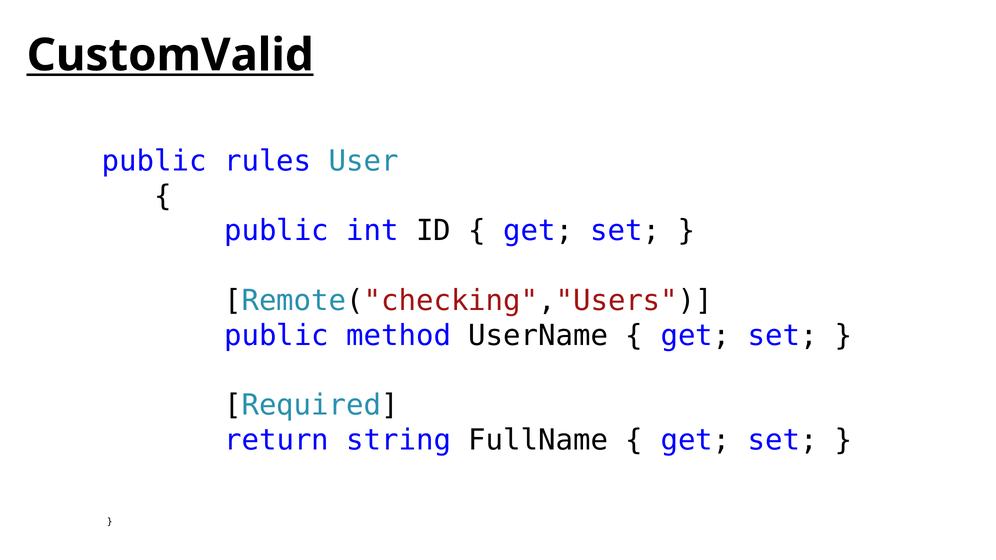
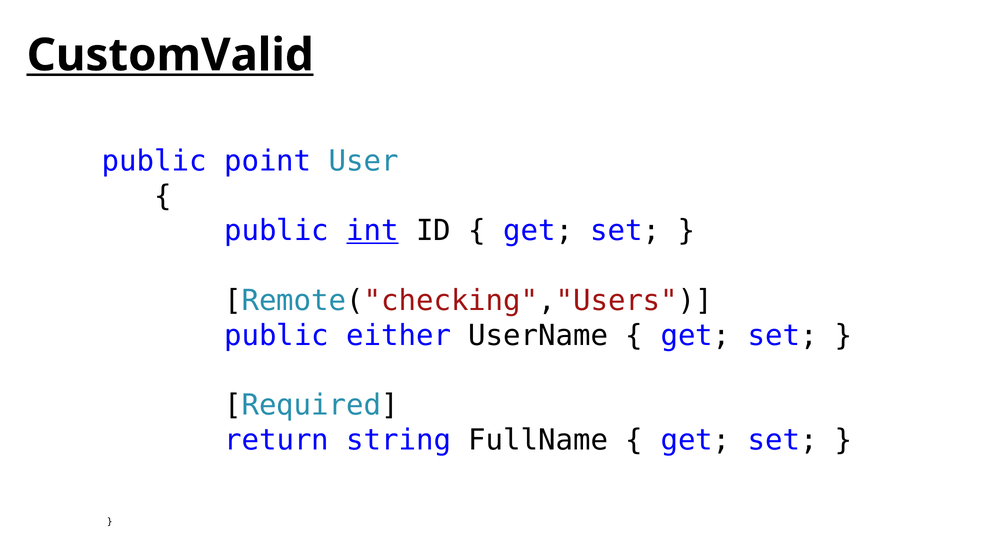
rules: rules -> point (268, 161)
int underline: none -> present (373, 231)
method: method -> either (399, 336)
